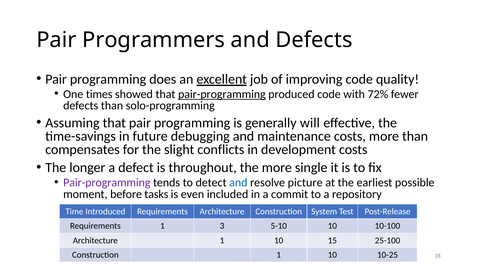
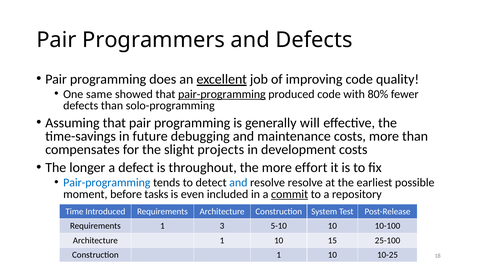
times: times -> same (99, 94)
72%: 72% -> 80% (378, 94)
conflicts: conflicts -> projects (221, 150)
single: single -> effort (311, 168)
Pair-programming colour: purple -> blue (107, 183)
resolve picture: picture -> resolve (305, 183)
commit underline: none -> present (290, 194)
